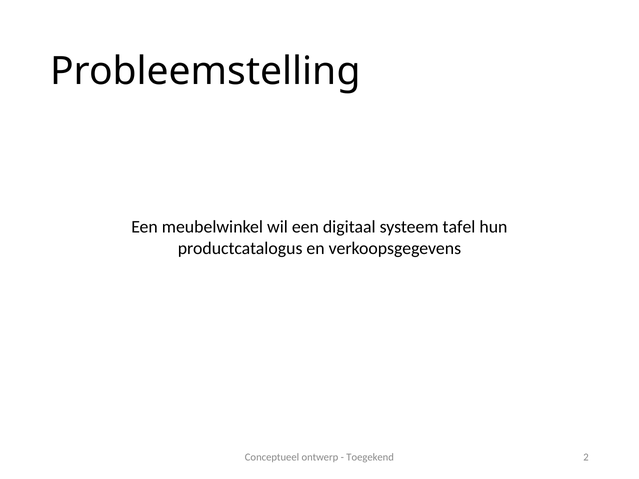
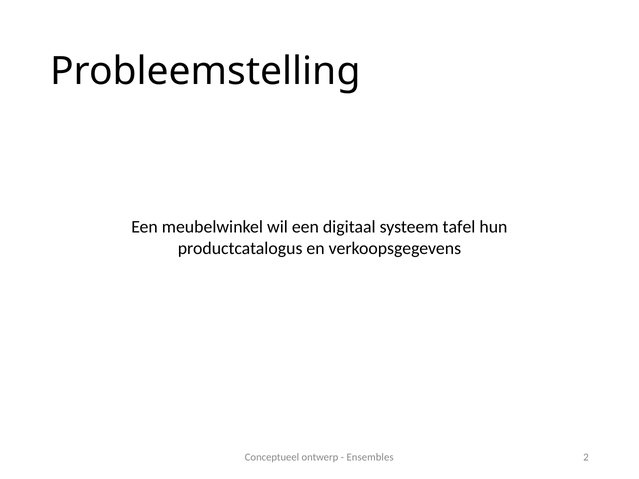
Toegekend: Toegekend -> Ensembles (370, 458)
